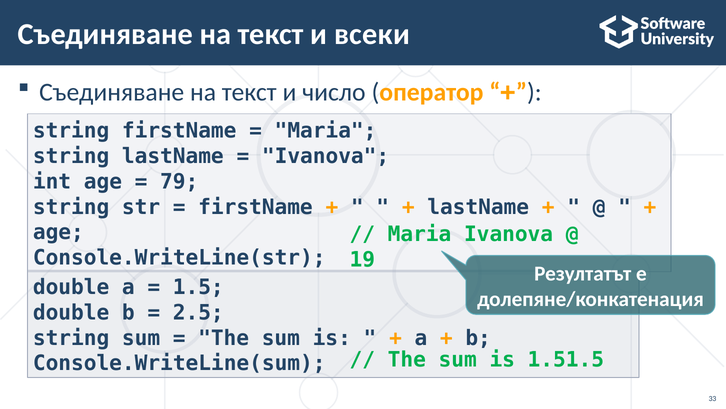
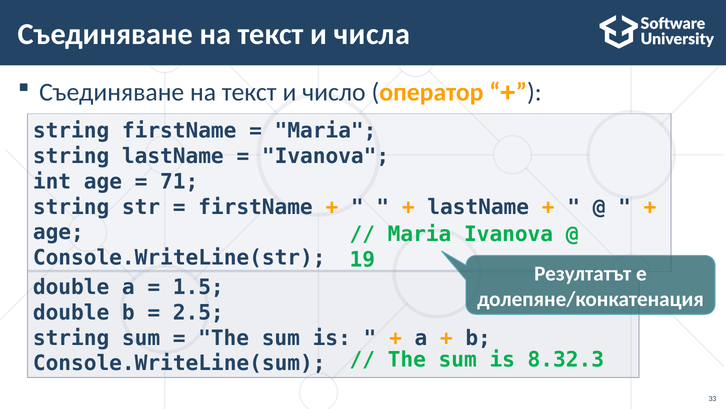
всеки: всеки -> числа (372, 34)
79: 79 -> 71 (179, 181)
1.51.5: 1.51.5 -> 8.32.3 (566, 359)
